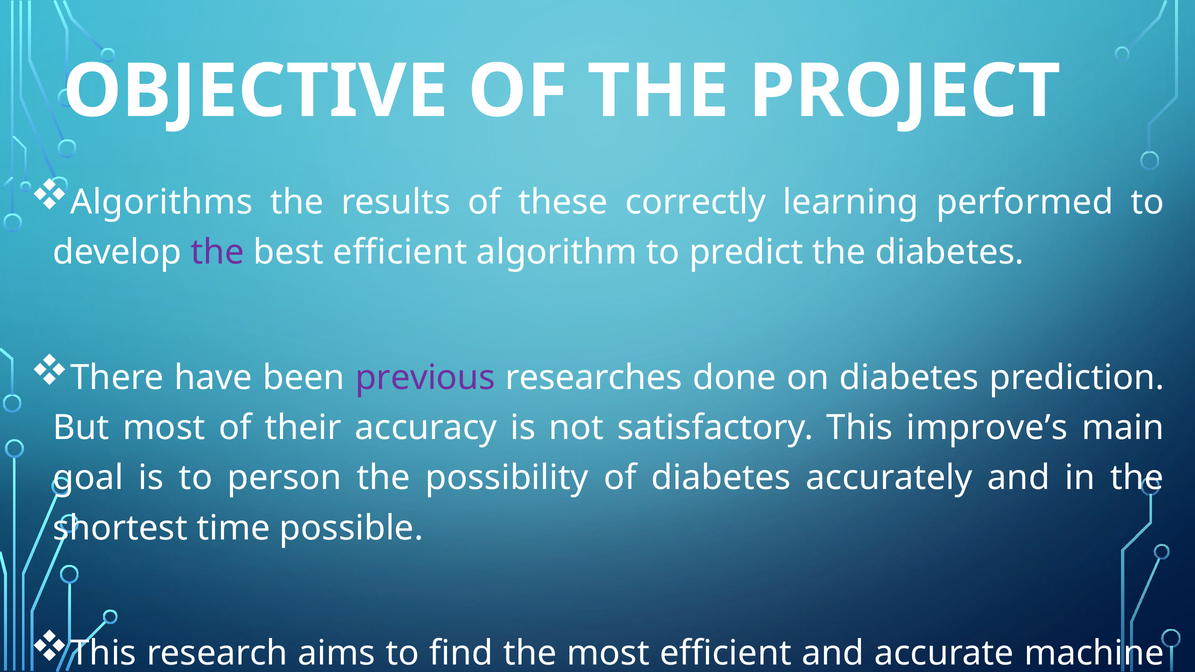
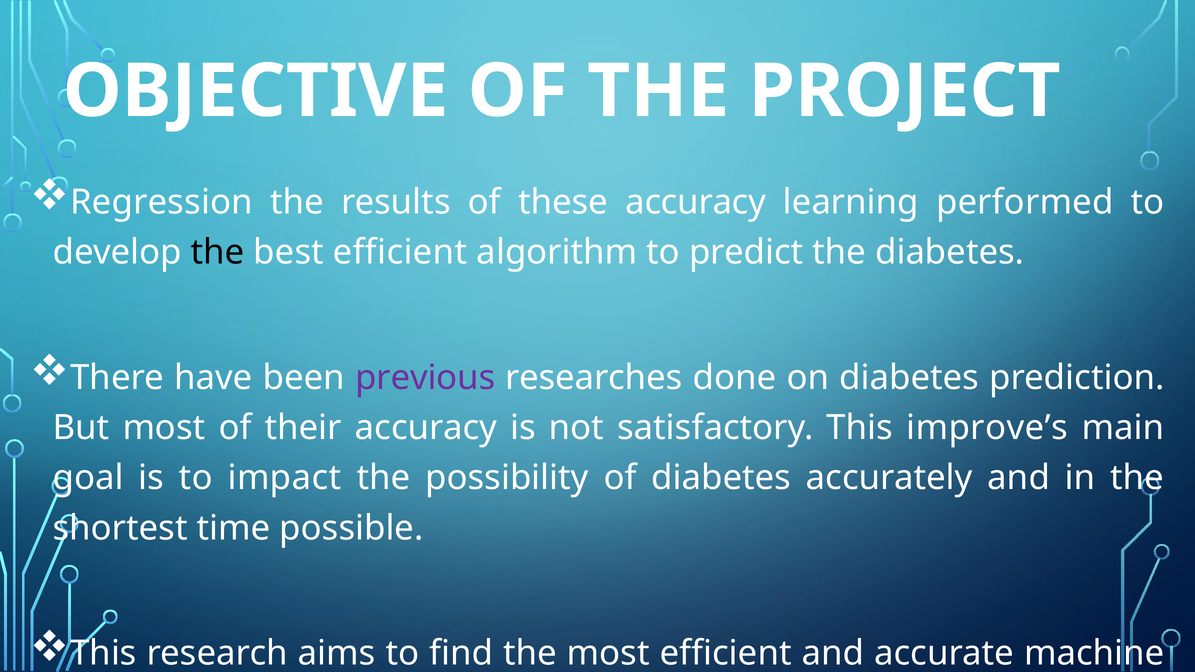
Algorithms: Algorithms -> Regression (162, 202)
these correctly: correctly -> accuracy (696, 202)
the colour: purple -> black (218, 252)
person: person -> impact (285, 478)
